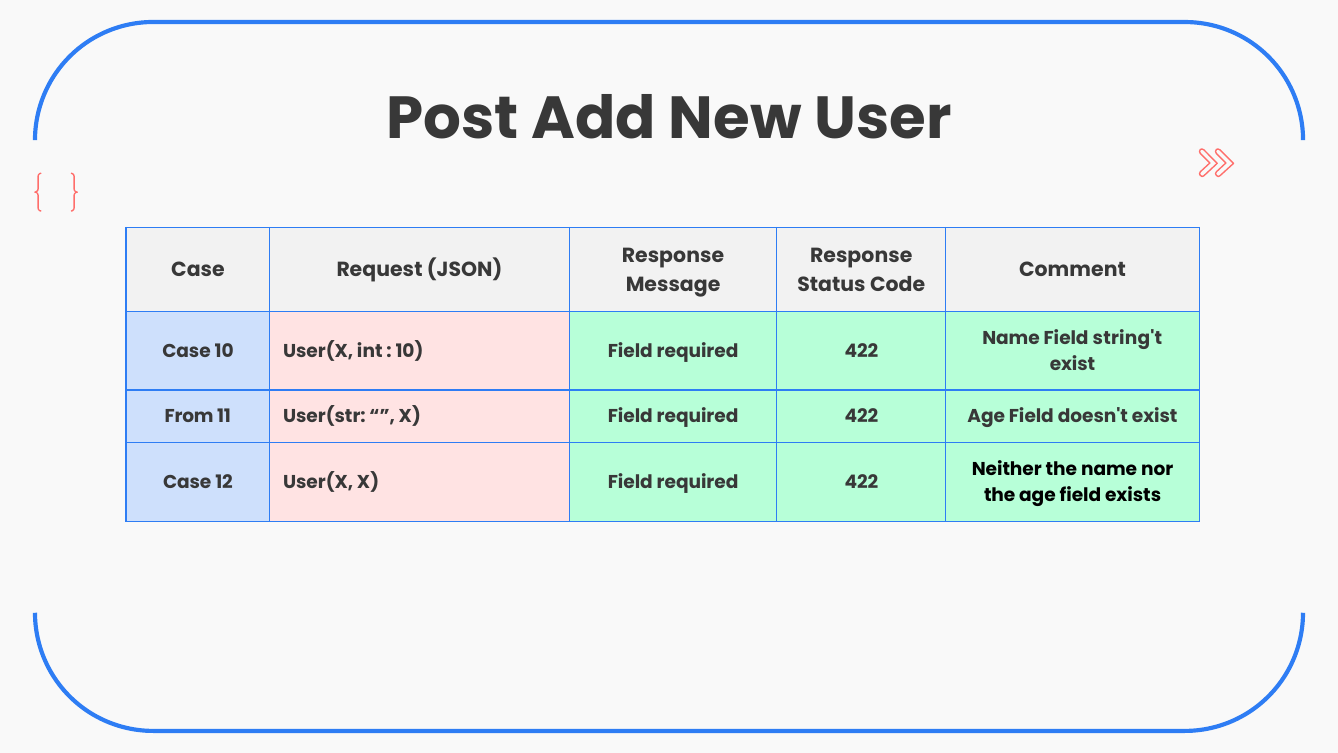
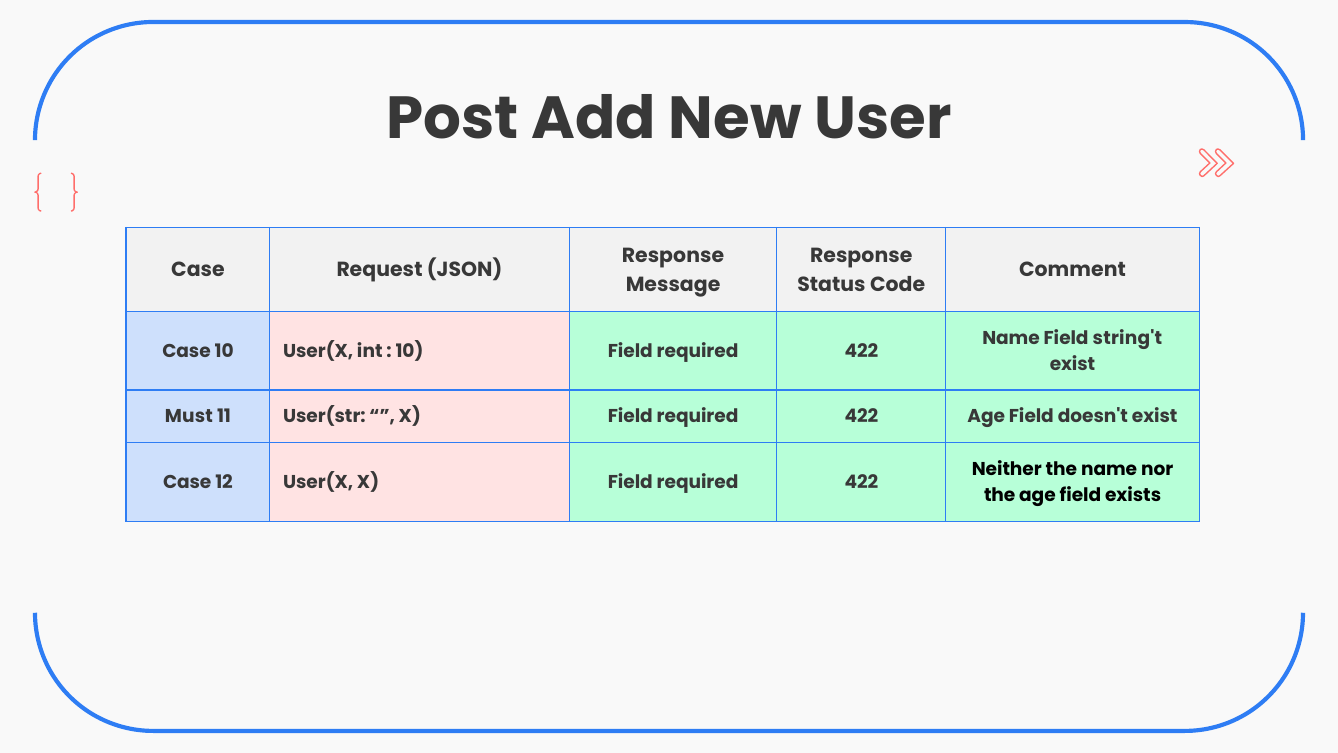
From: From -> Must (189, 416)
